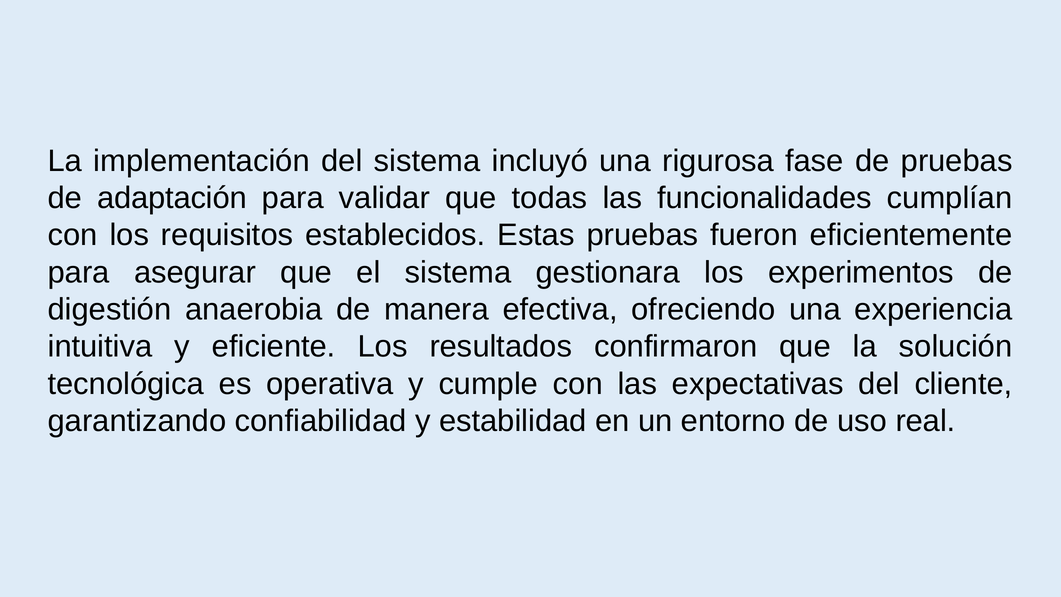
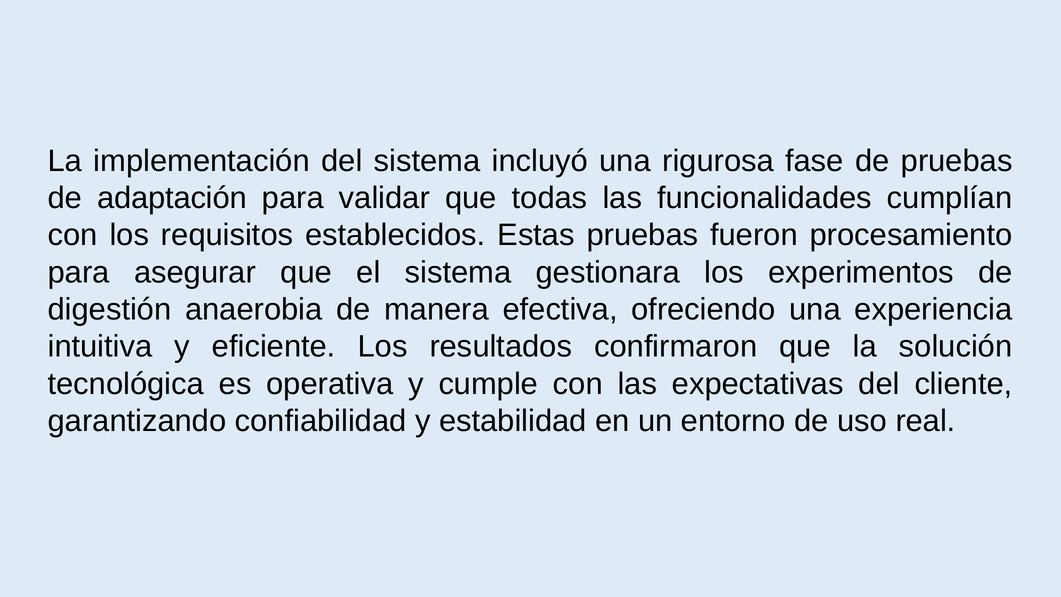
eficientemente: eficientemente -> procesamiento (911, 235)
